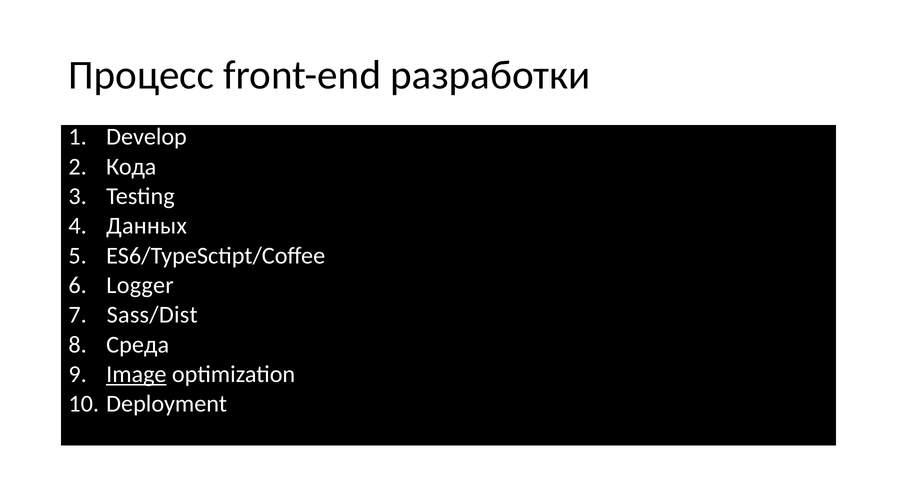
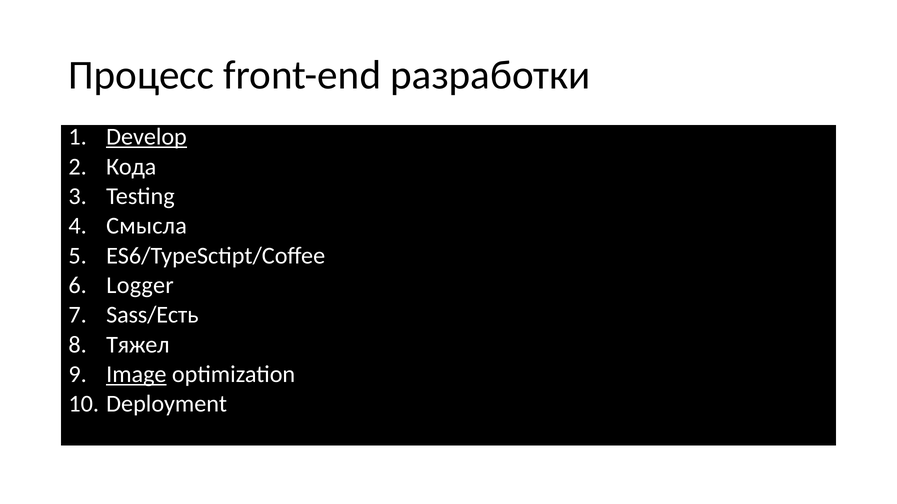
Develop underline: none -> present (147, 137)
Данных: Данных -> Смысла (147, 226)
Sass/Dist: Sass/Dist -> Sass/Есть (152, 315)
Среда: Среда -> Тяжел (138, 345)
